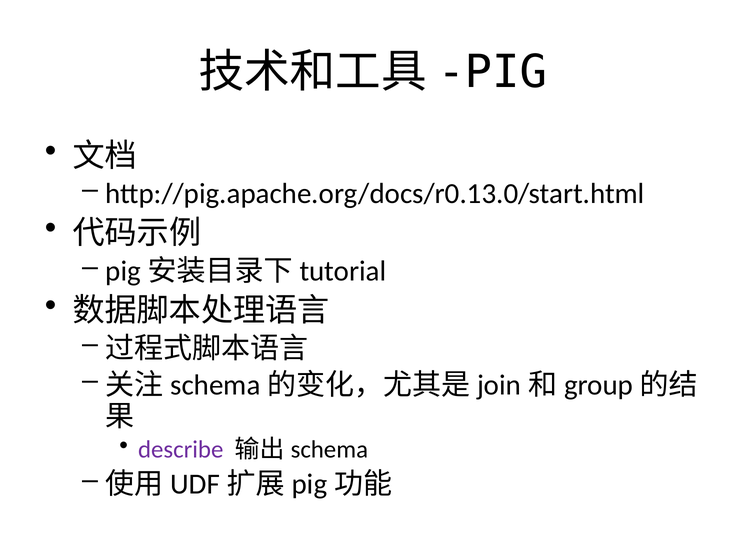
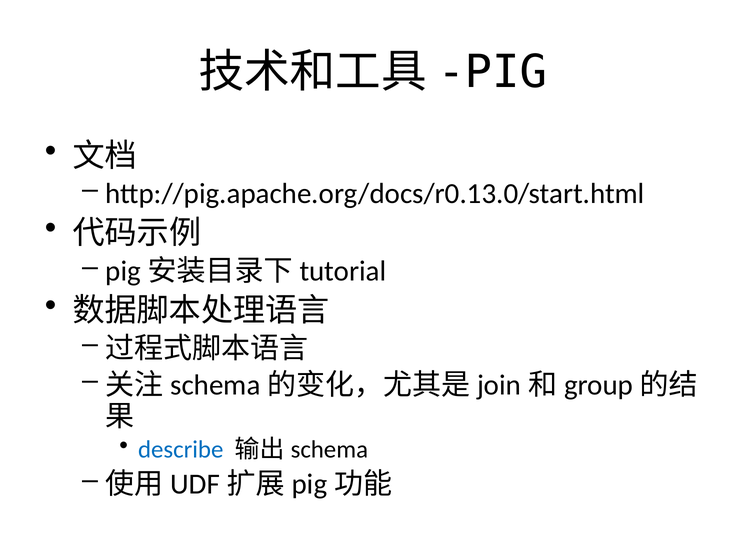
describe colour: purple -> blue (181, 449)
